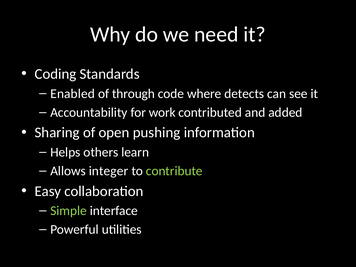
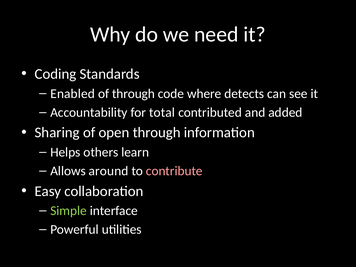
work: work -> total (162, 112)
open pushing: pushing -> through (157, 133)
integer: integer -> around (109, 171)
contribute colour: light green -> pink (174, 171)
